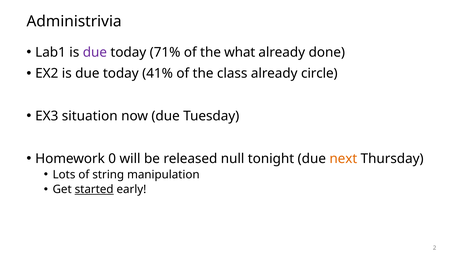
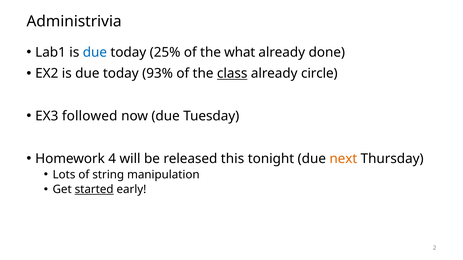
due colour: purple -> blue (95, 52)
71%: 71% -> 25% (165, 52)
41%: 41% -> 93% (158, 74)
class underline: none -> present (232, 74)
situation: situation -> followed (90, 116)
0: 0 -> 4 (112, 159)
null: null -> this (233, 159)
